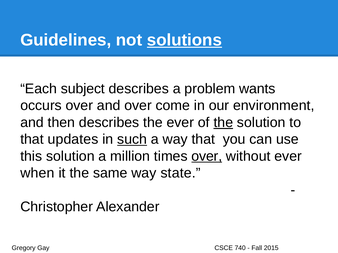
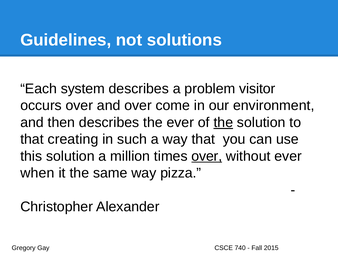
solutions underline: present -> none (184, 40)
subject: subject -> system (83, 89)
wants: wants -> visitor (257, 89)
updates: updates -> creating (73, 140)
such underline: present -> none (132, 140)
state: state -> pizza (181, 173)
